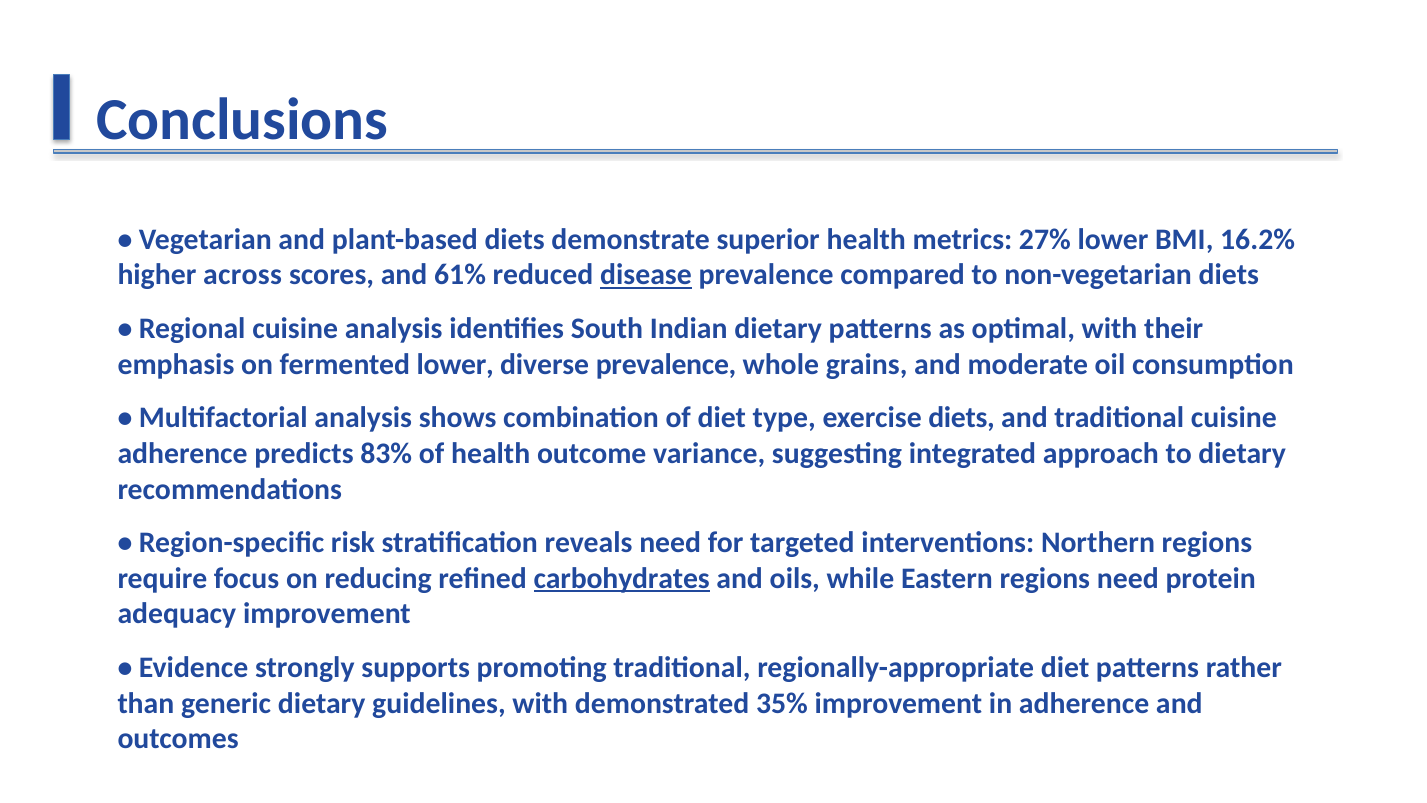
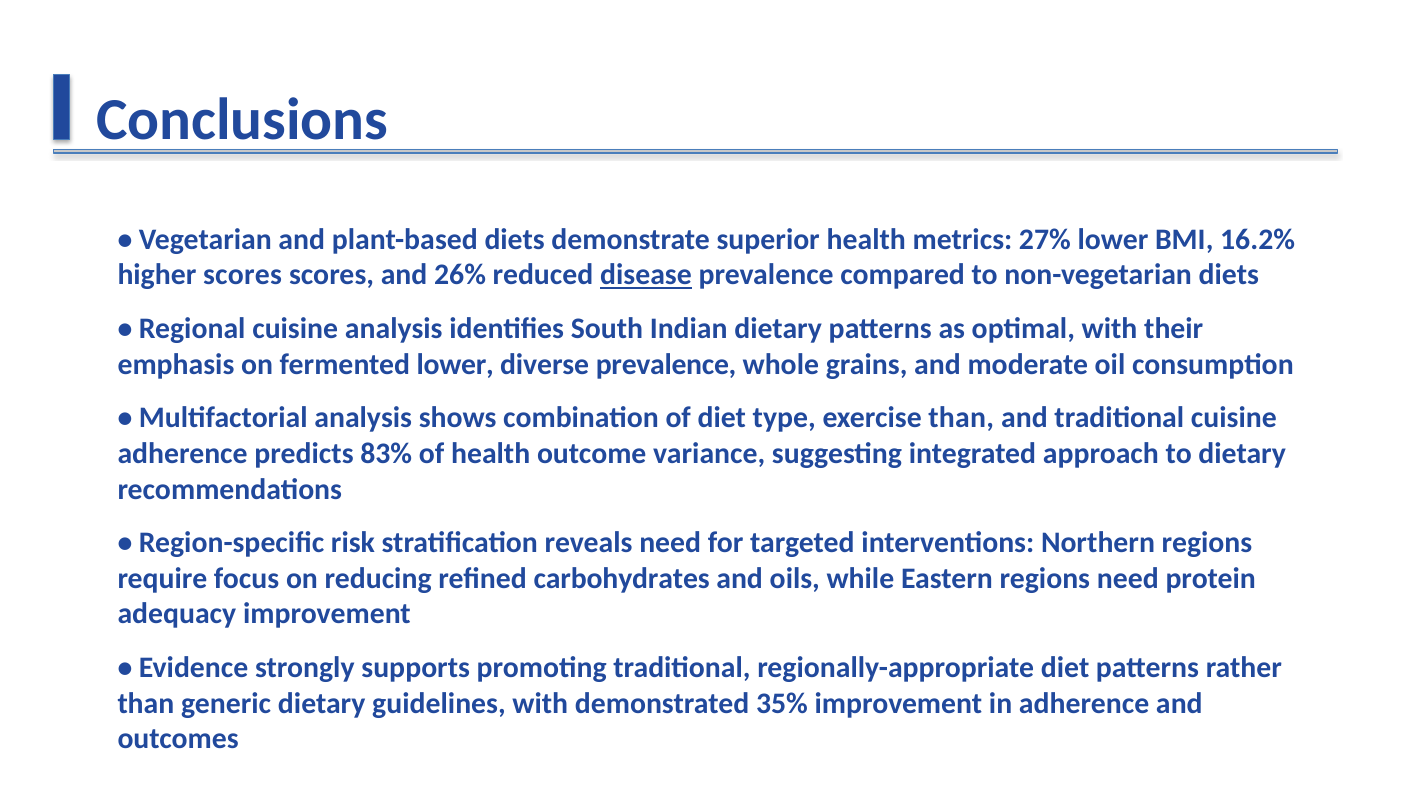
higher across: across -> scores (243, 275)
61%: 61% -> 26% (460, 275)
exercise diets: diets -> than (961, 418)
carbohydrates underline: present -> none (622, 578)
